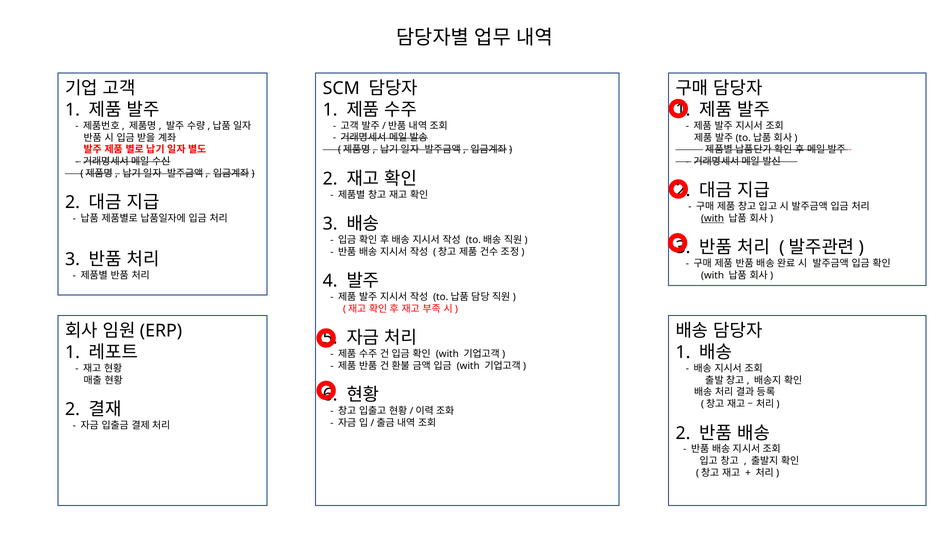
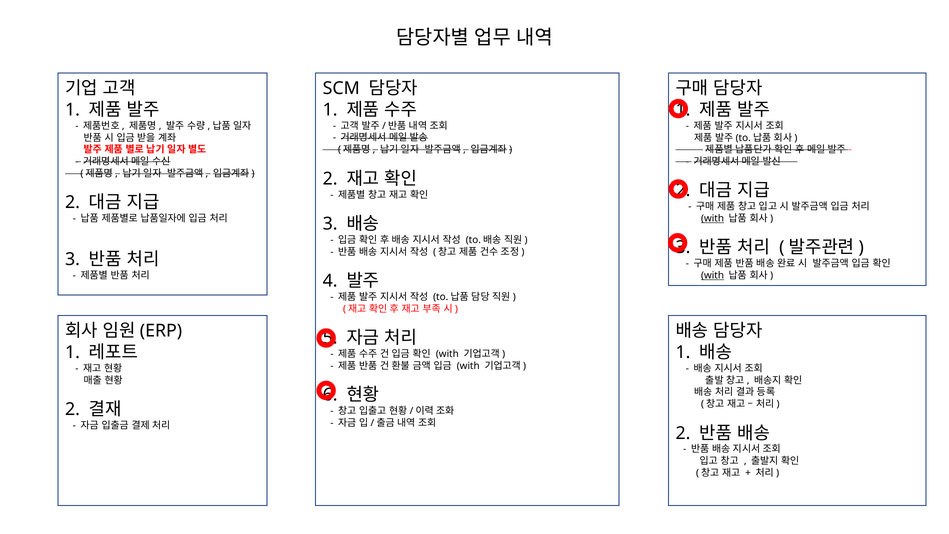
with underline: none -> present (713, 275)
